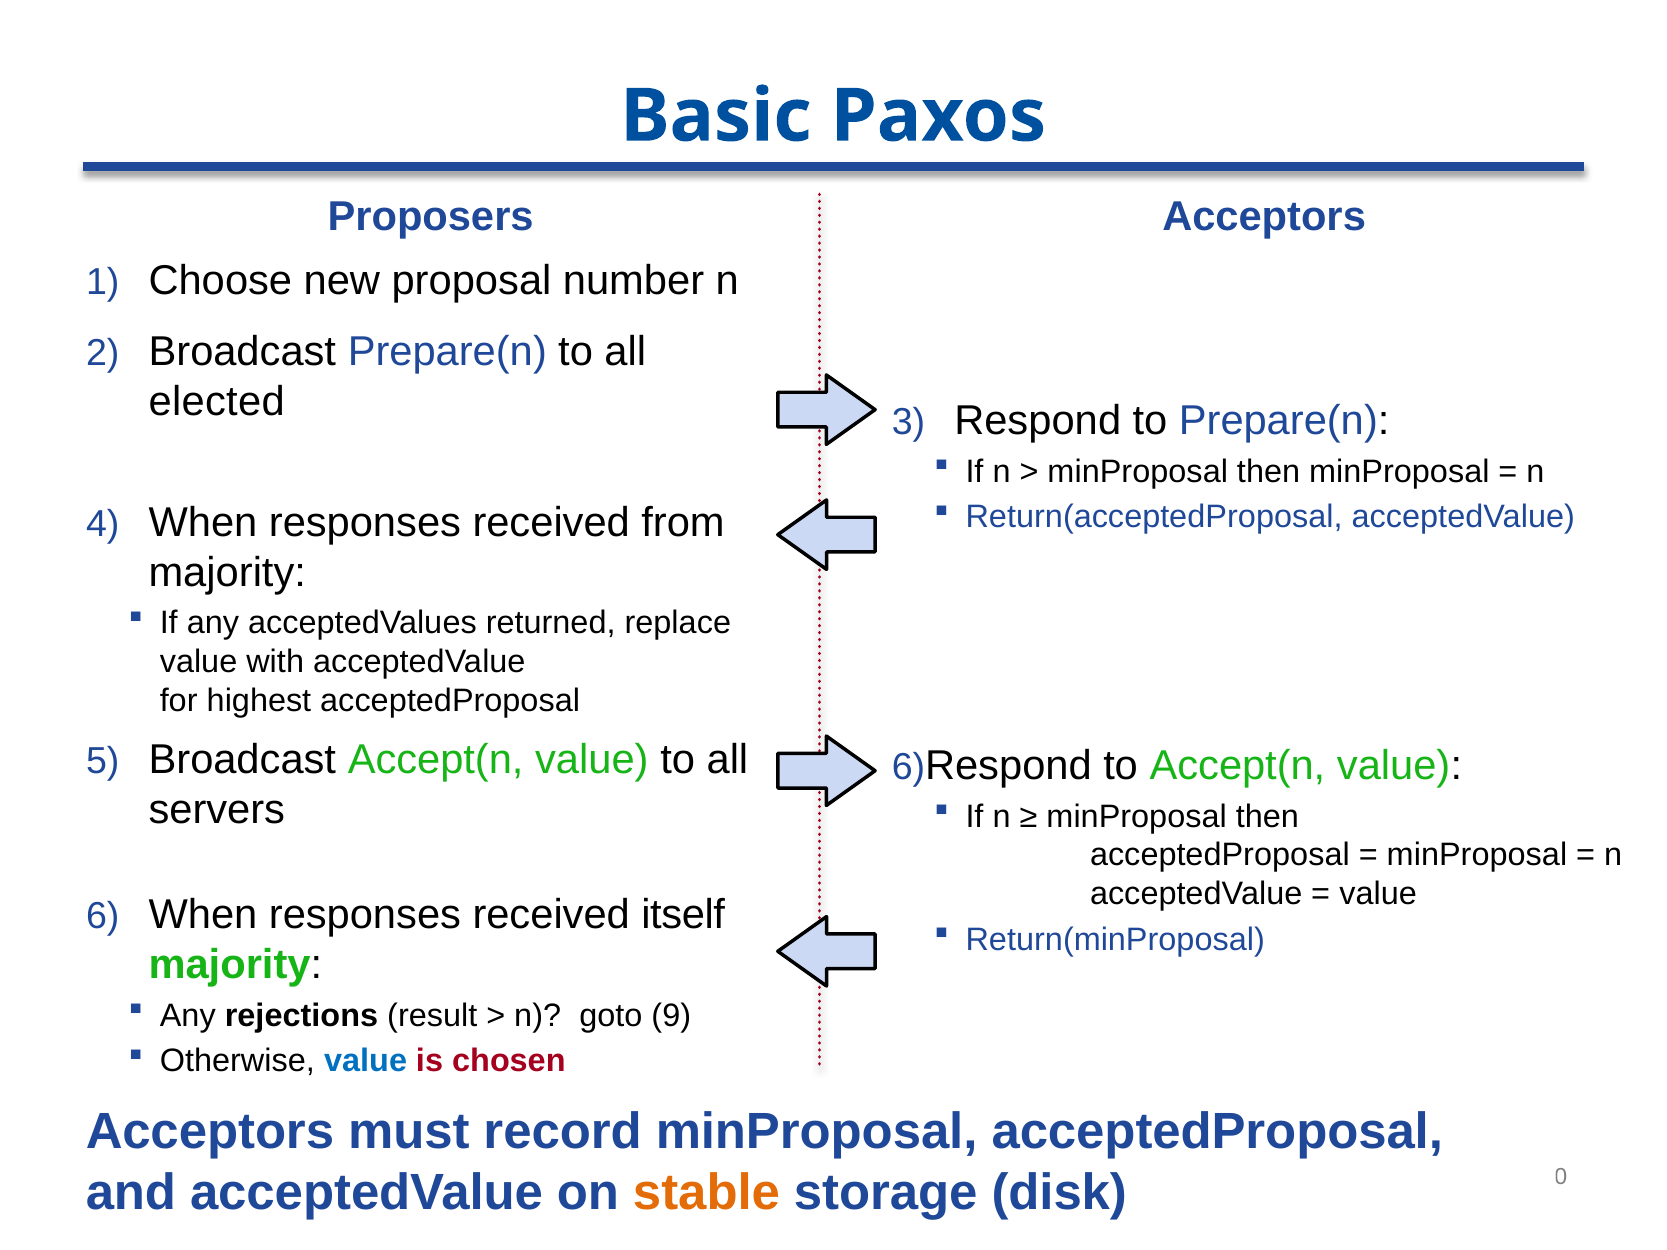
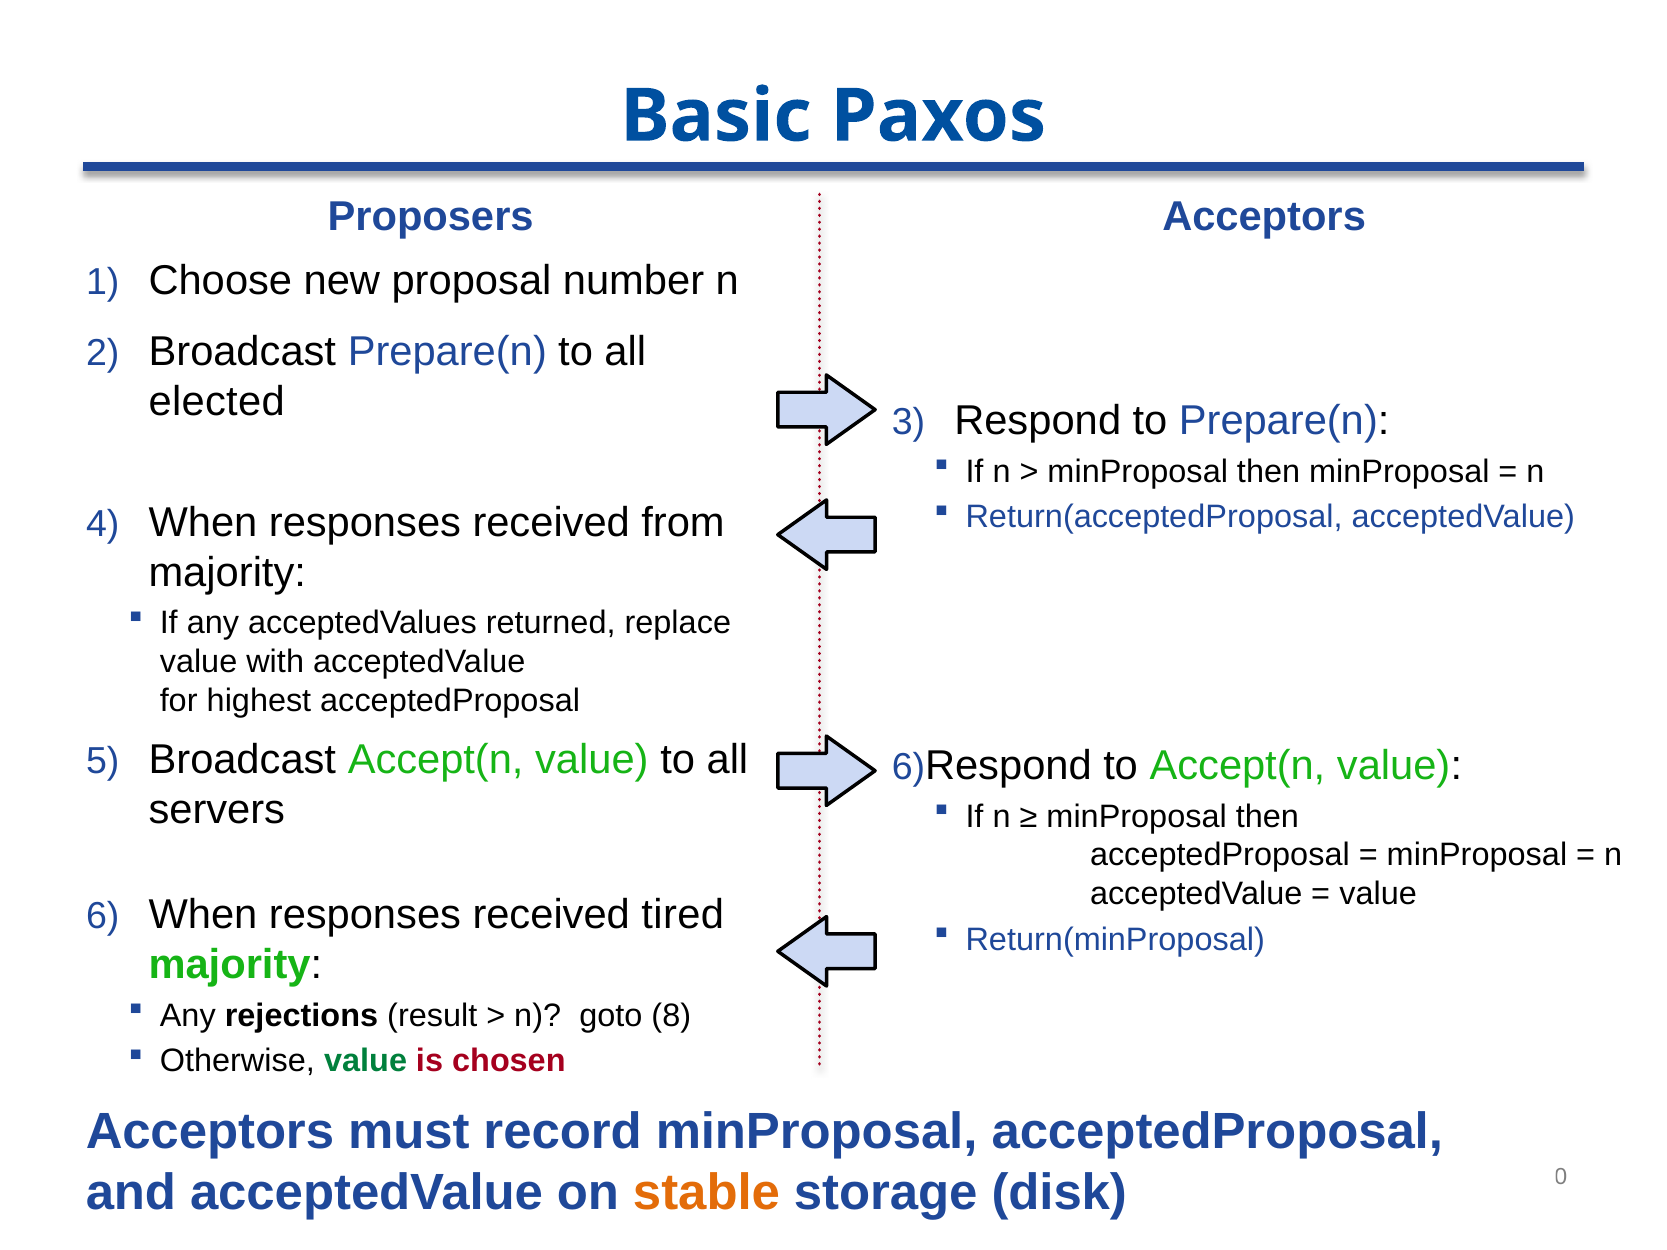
itself: itself -> tired (683, 915)
9: 9 -> 8 (671, 1016)
value colour: blue -> green (366, 1061)
